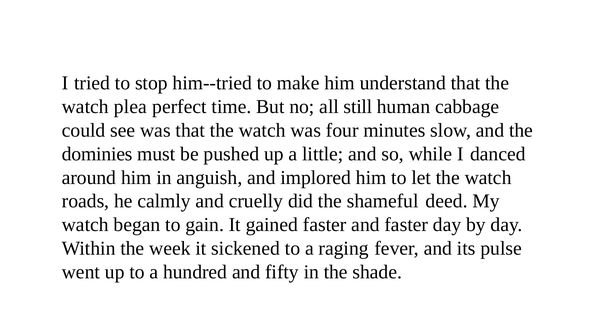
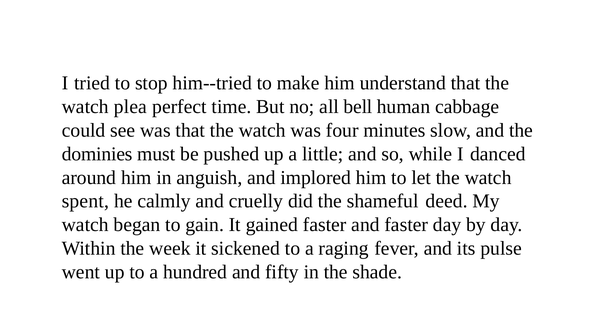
still: still -> bell (358, 106)
roads: roads -> spent (85, 201)
